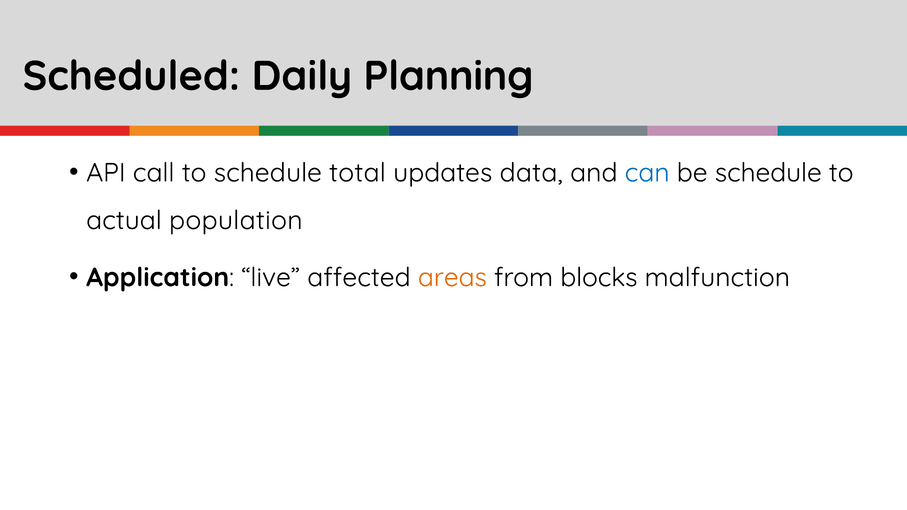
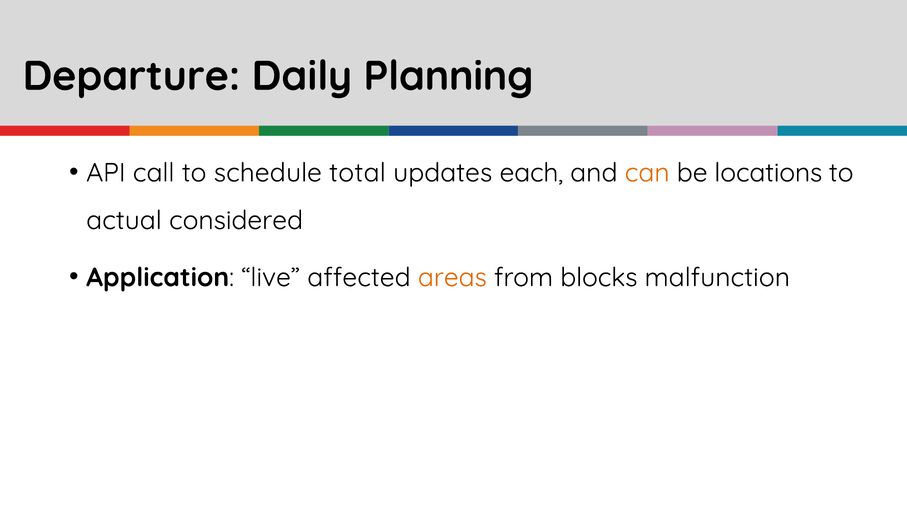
Scheduled: Scheduled -> Departure (131, 76)
data: data -> each (531, 173)
can colour: blue -> orange (647, 173)
be schedule: schedule -> locations (768, 173)
population: population -> considered (236, 220)
